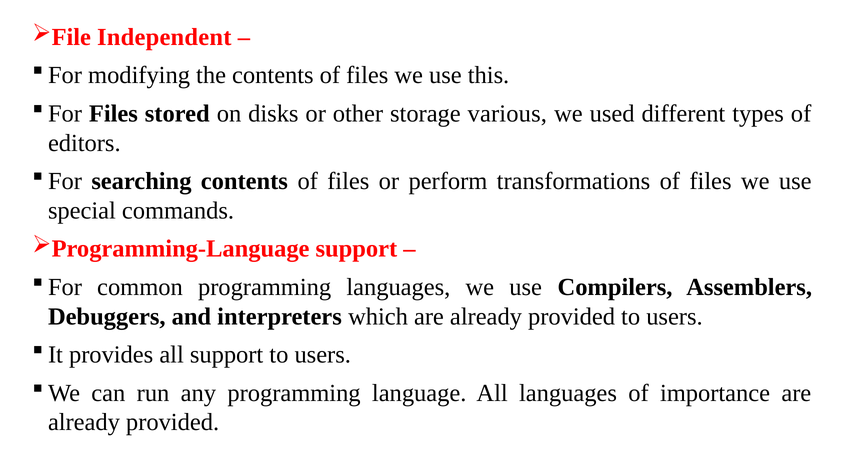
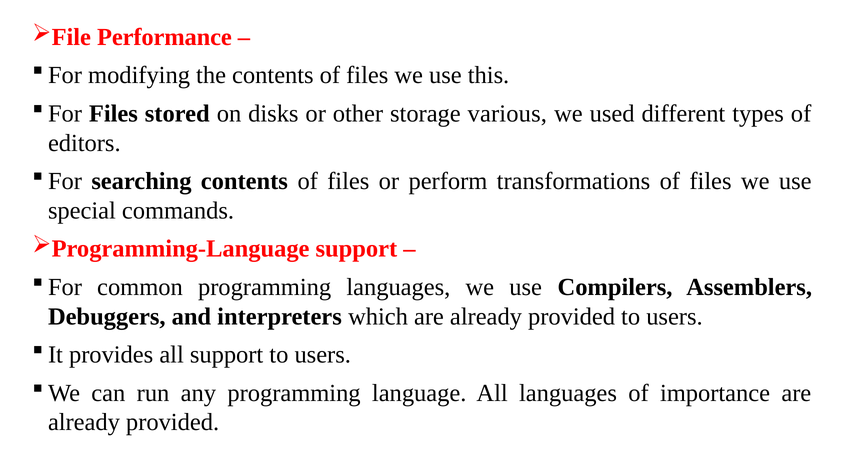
Independent: Independent -> Performance (164, 37)
